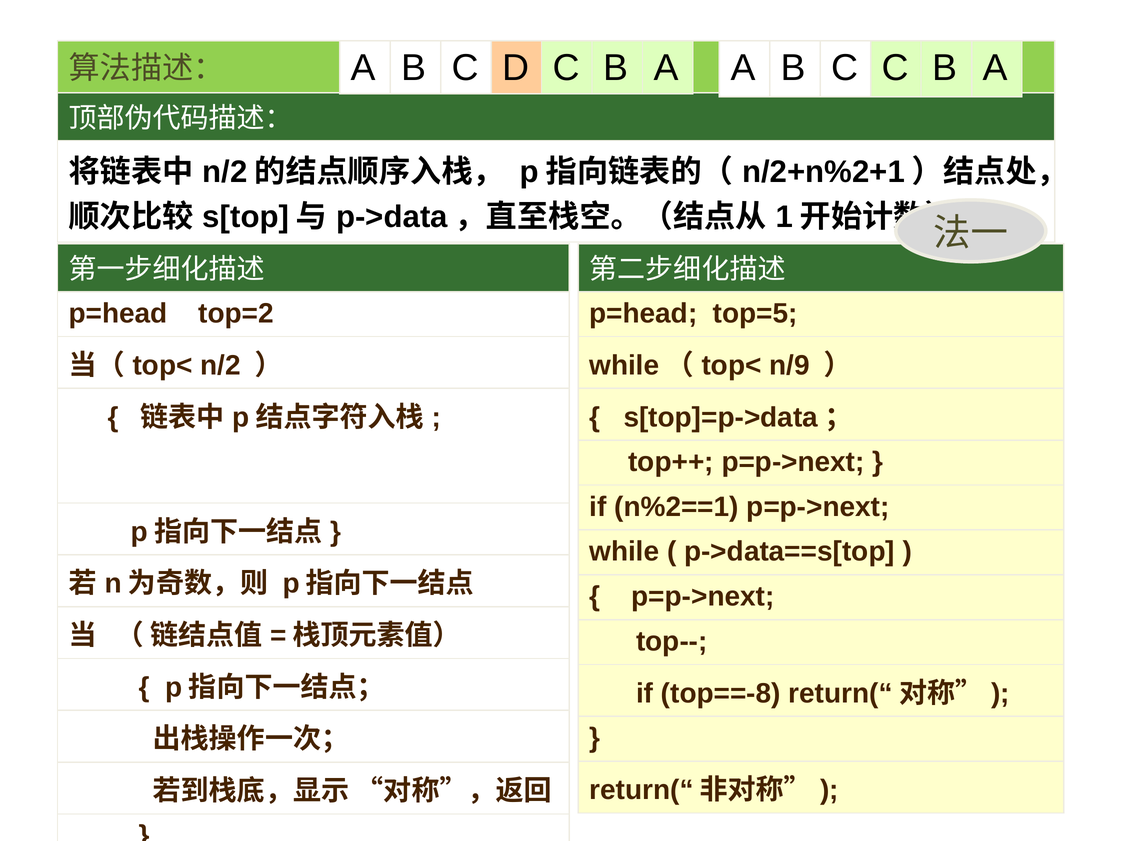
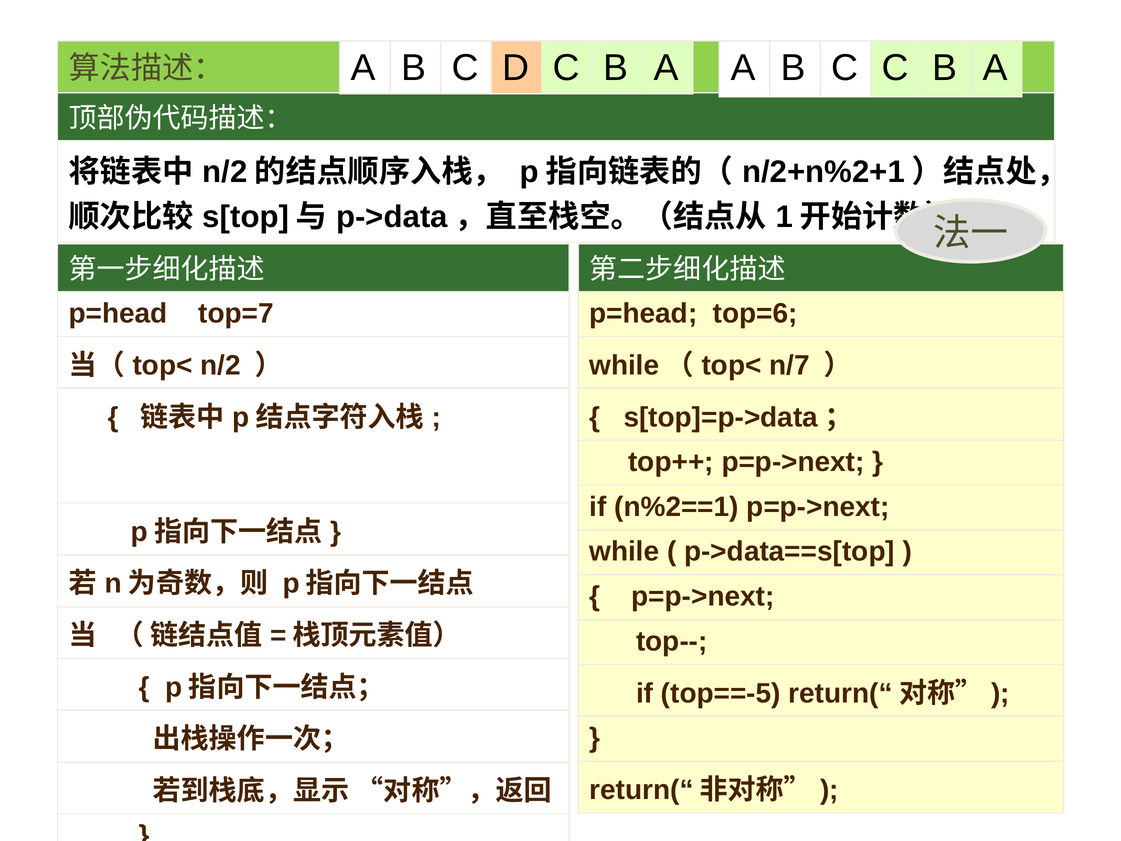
top=2: top=2 -> top=7 (236, 313)
top=5: top=5 -> top=6 (755, 313)
n/9: n/9 -> n/7 (790, 365)
top==-8: top==-8 -> top==-5 (721, 693)
